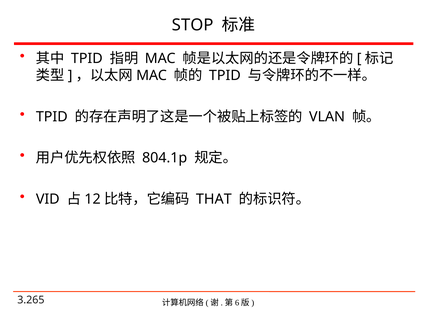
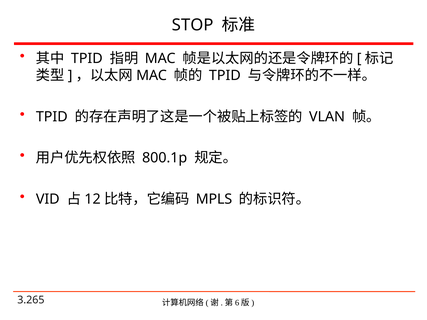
804.1p: 804.1p -> 800.1p (165, 158)
THAT: THAT -> MPLS (214, 199)
